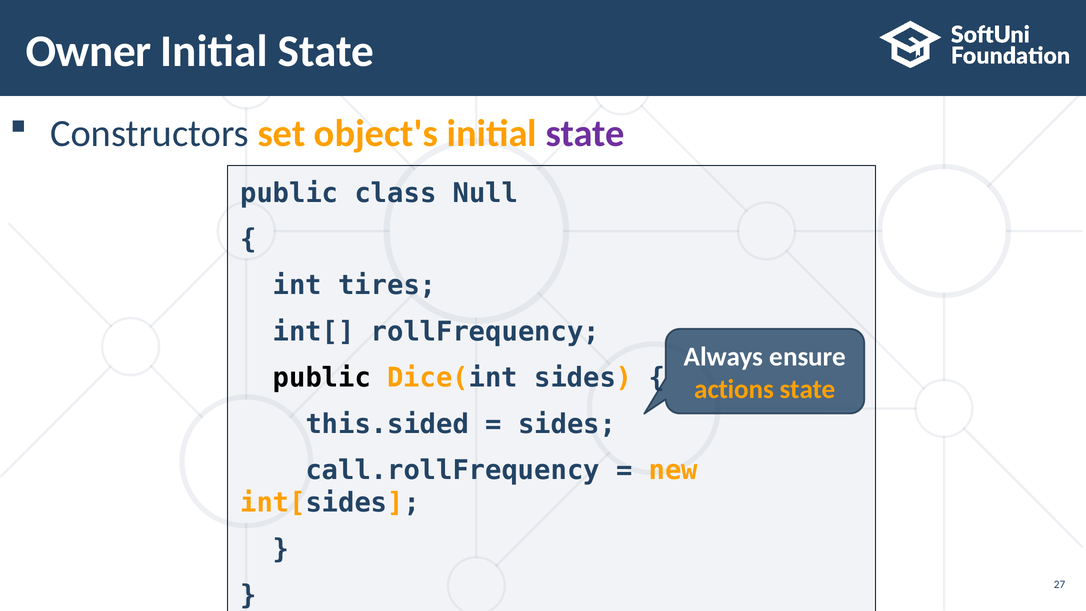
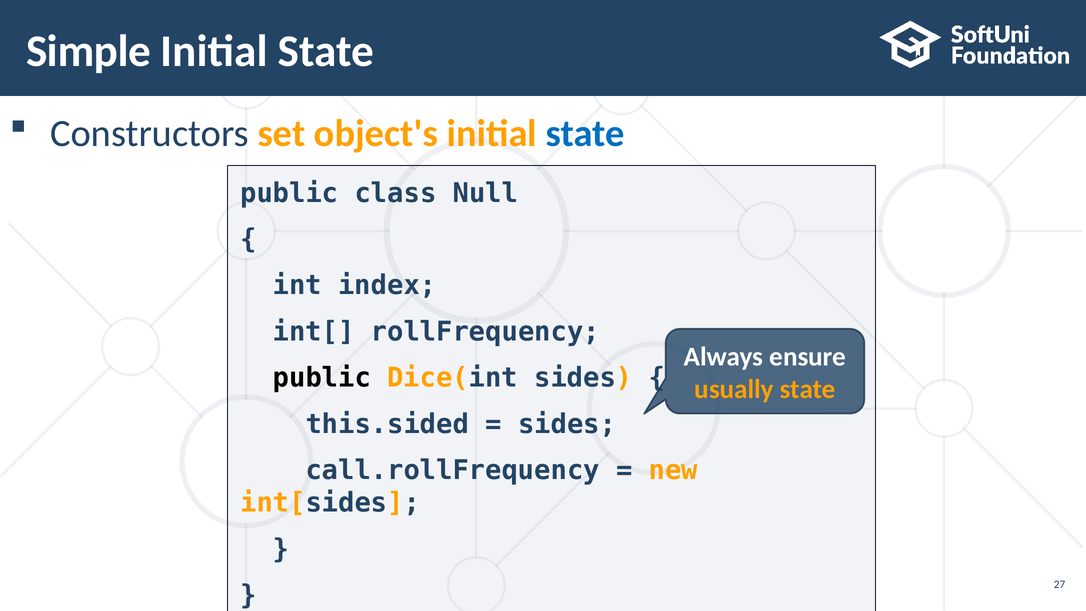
Owner: Owner -> Simple (89, 51)
state colour: purple -> blue (585, 134)
tires: tires -> index (387, 286)
actions: actions -> usually (734, 389)
